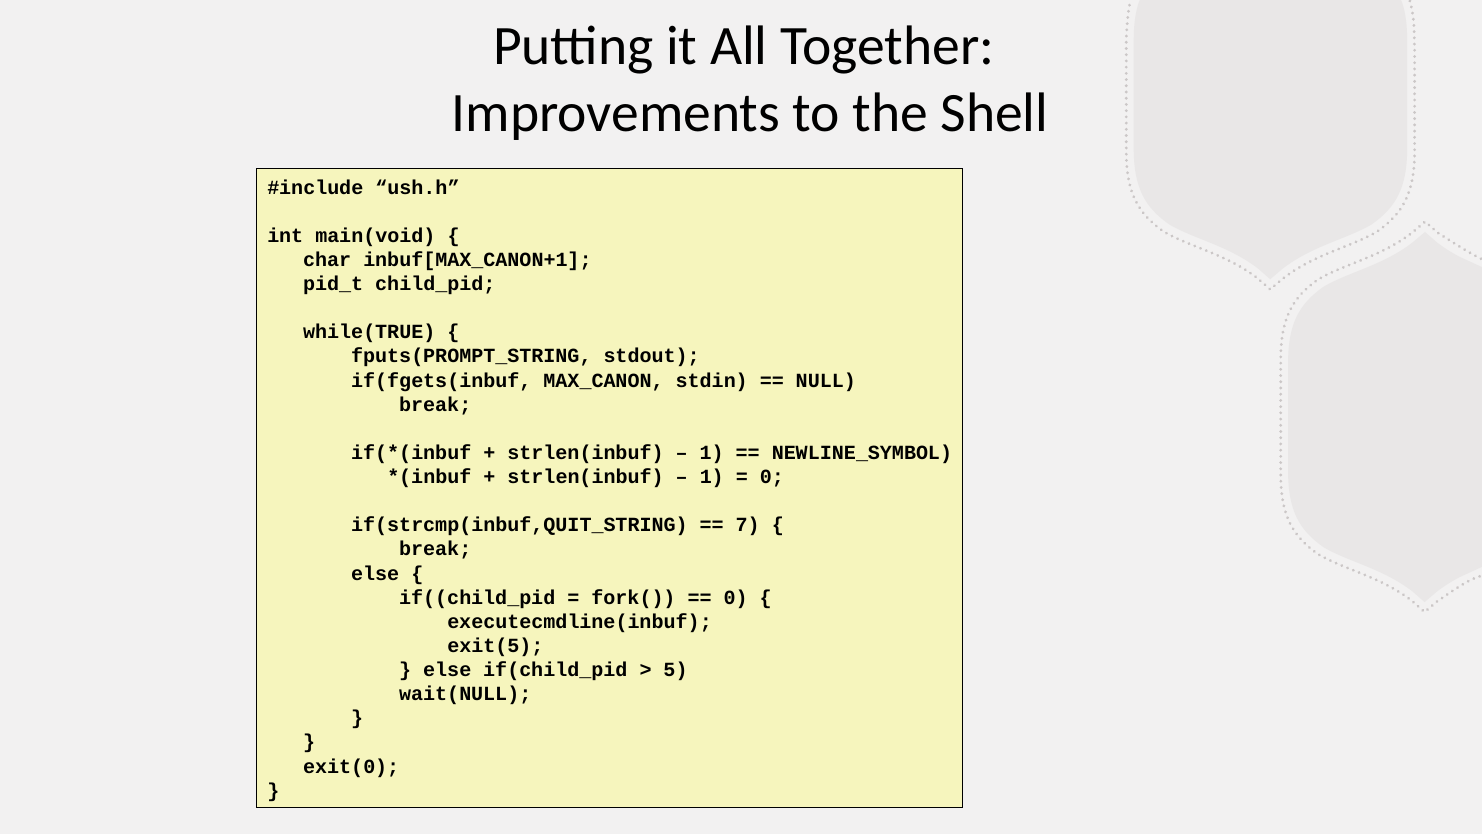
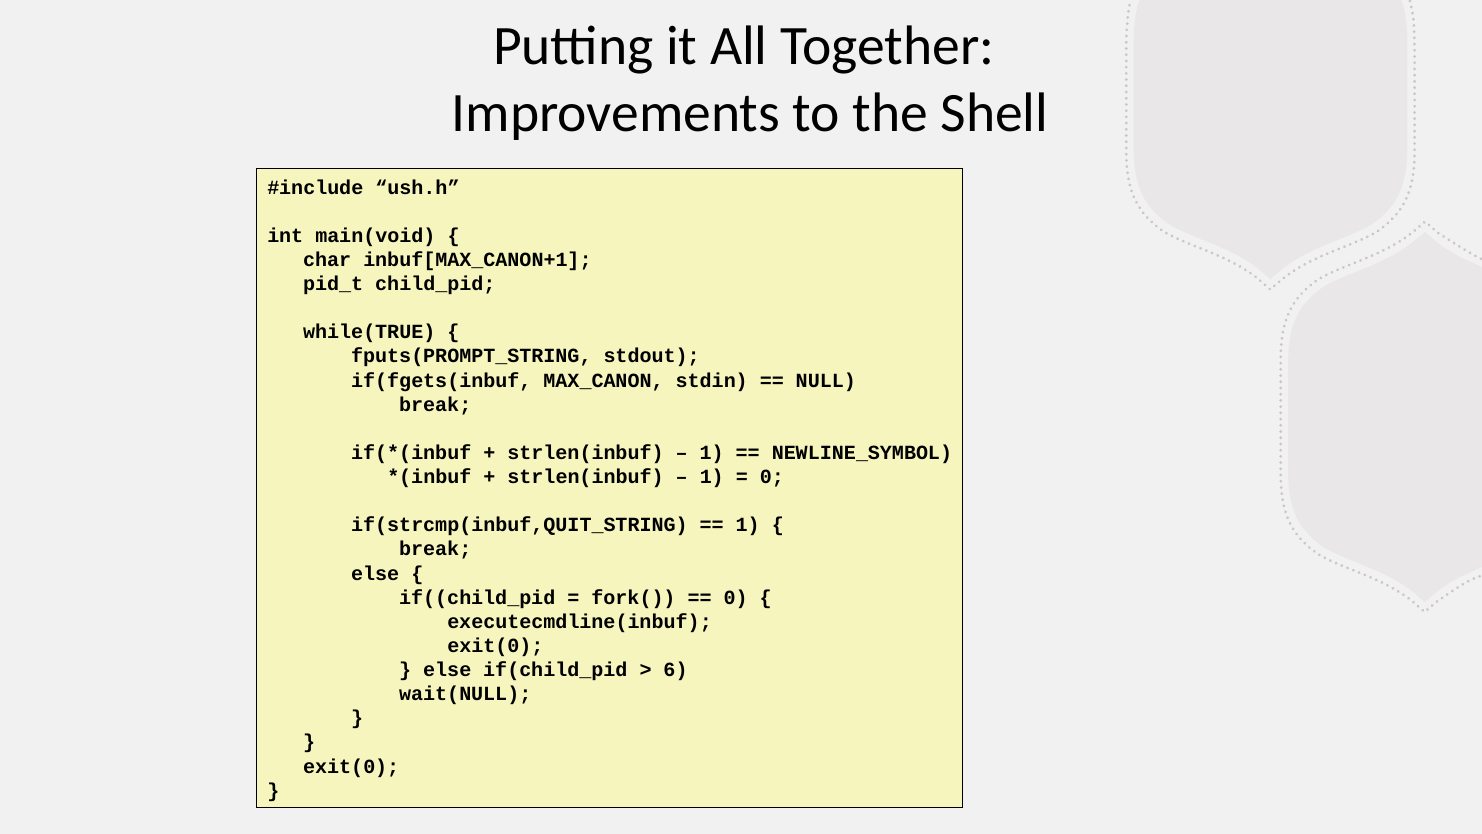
7: 7 -> 1 (748, 525)
exit(5: exit(5 -> exit(0 (495, 645)
5: 5 -> 6 (676, 670)
